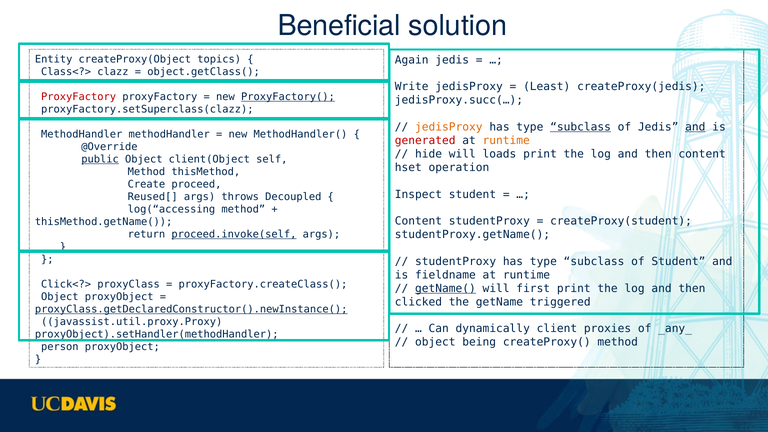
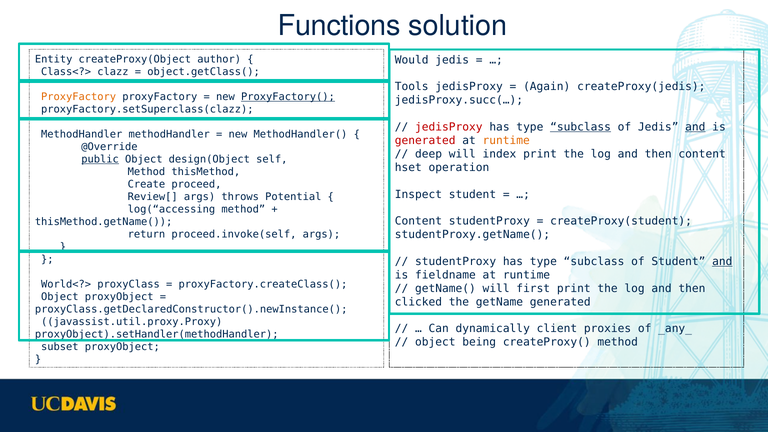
Beneficial: Beneficial -> Functions (339, 26)
topics: topics -> author (219, 59)
Again: Again -> Would (412, 60)
Write: Write -> Tools (412, 87)
Least: Least -> Again (547, 87)
ProxyFactory colour: red -> orange (79, 97)
jedisProxy colour: orange -> red (449, 127)
hide: hide -> deep (429, 154)
loads: loads -> index (499, 154)
client(Object: client(Object -> design(Object (209, 159)
Reused[: Reused[ -> Review[ (153, 197)
Decoupled: Decoupled -> Potential (293, 197)
proceed.invoke(self underline: present -> none (234, 234)
and underline: none -> present (722, 262)
Click<?>: Click<?> -> World<?> (66, 284)
getName( underline: present -> none (445, 288)
getName triggered: triggered -> generated (560, 302)
proxyClass.getDeclaredConstructor().newInstance( underline: present -> none (191, 309)
person: person -> subset (60, 347)
